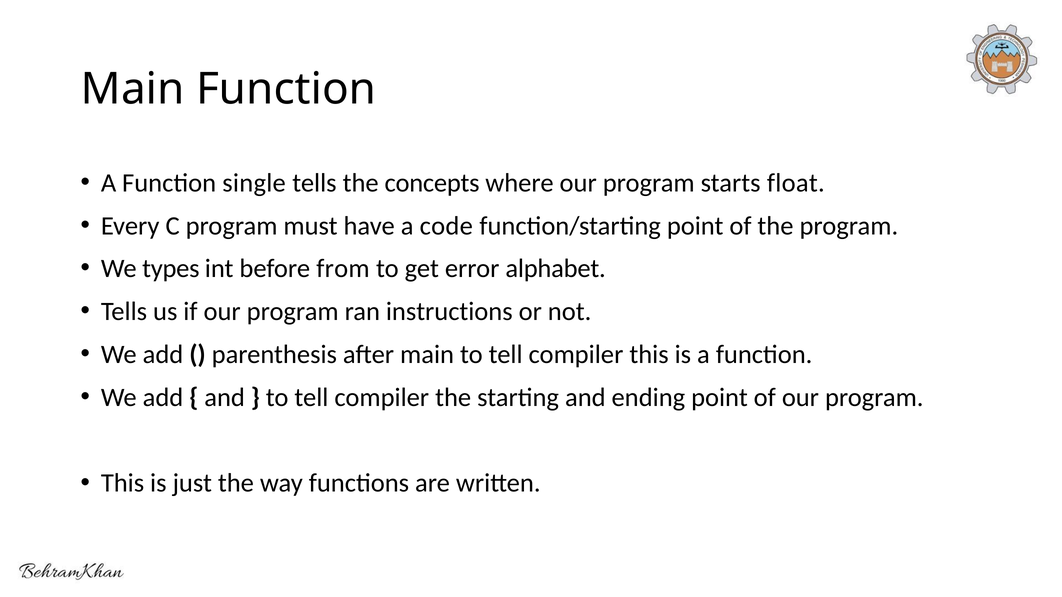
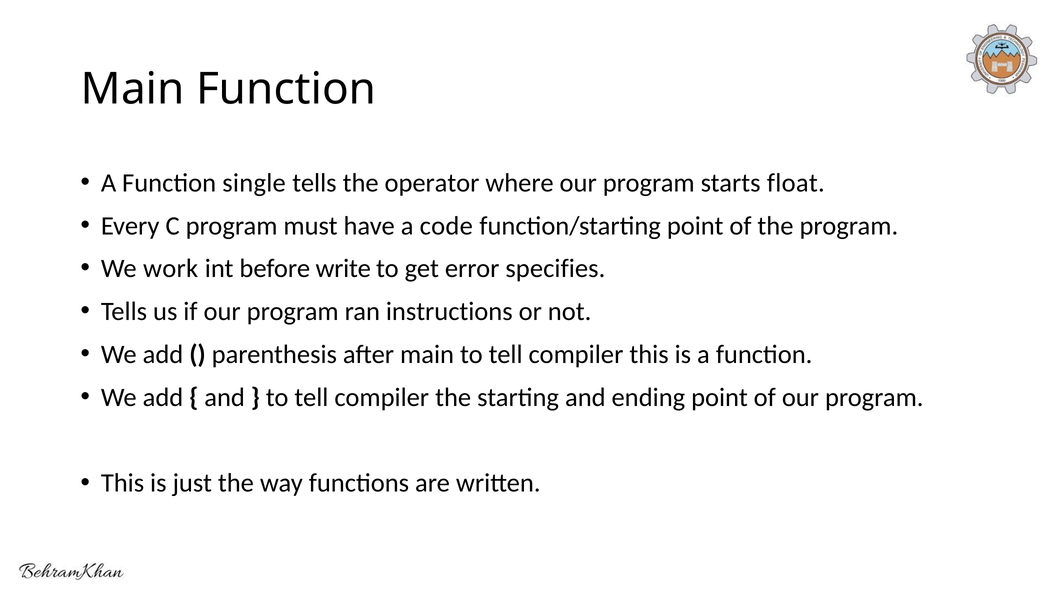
concepts: concepts -> operator (432, 183)
types: types -> work (171, 269)
from: from -> write (343, 269)
alphabet: alphabet -> specifies (555, 269)
